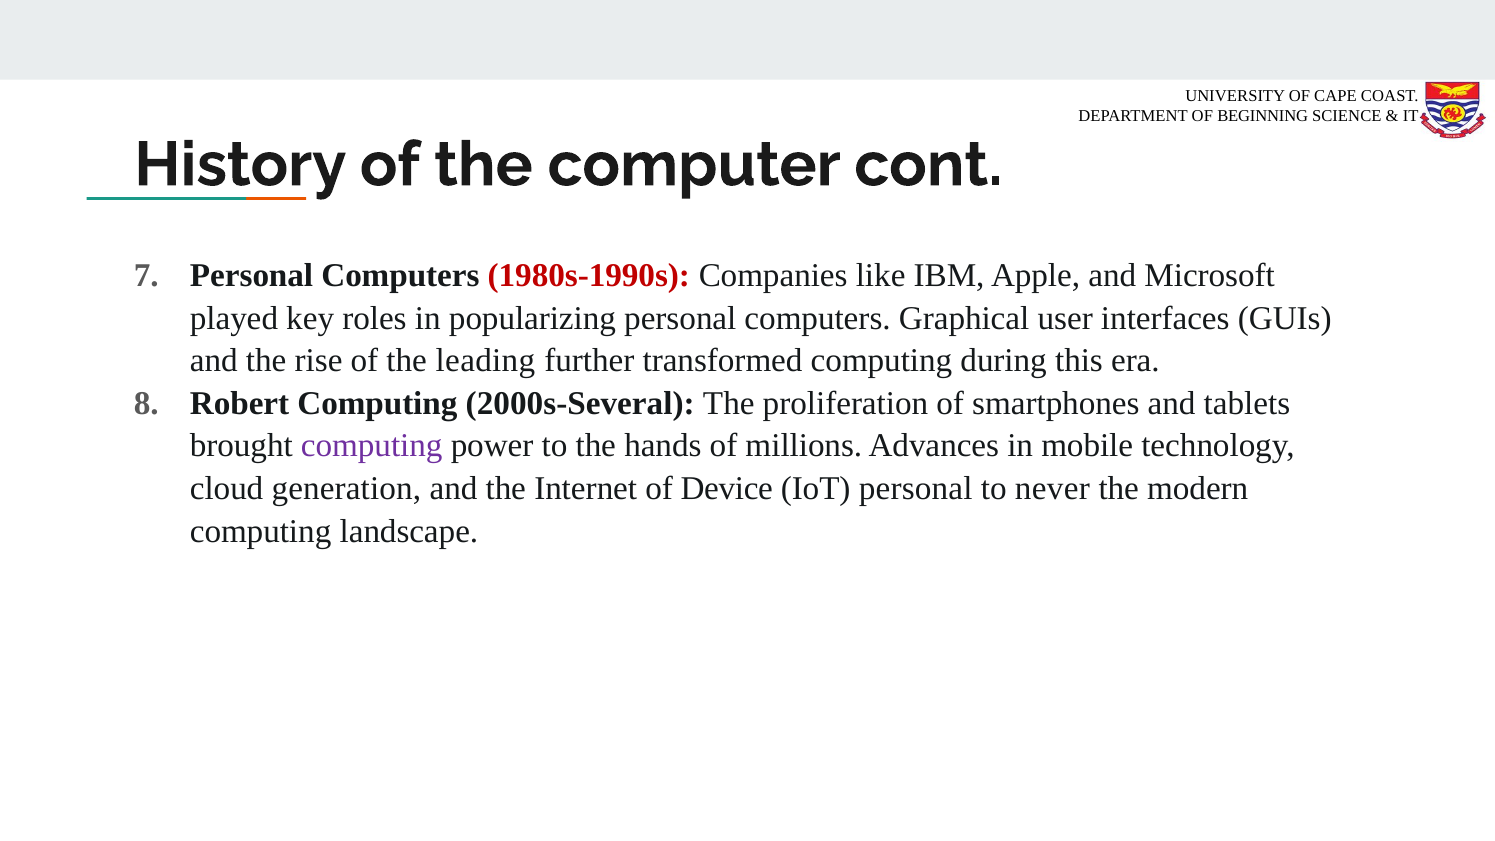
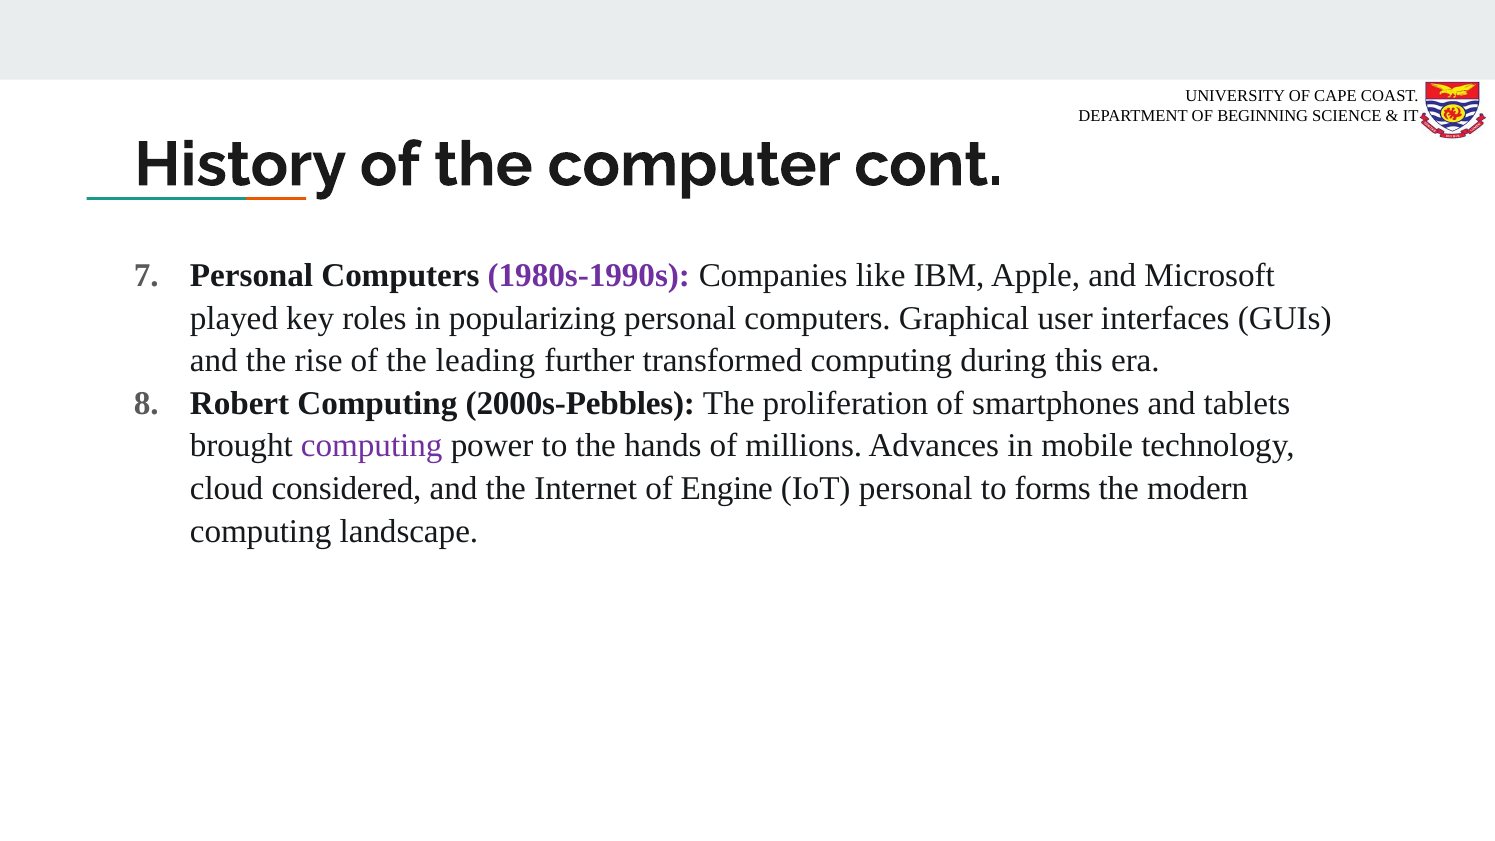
1980s-1990s colour: red -> purple (589, 276)
2000s-Several: 2000s-Several -> 2000s-Pebbles (580, 403)
generation: generation -> considered (347, 489)
Device: Device -> Engine (727, 489)
never: never -> forms (1053, 489)
